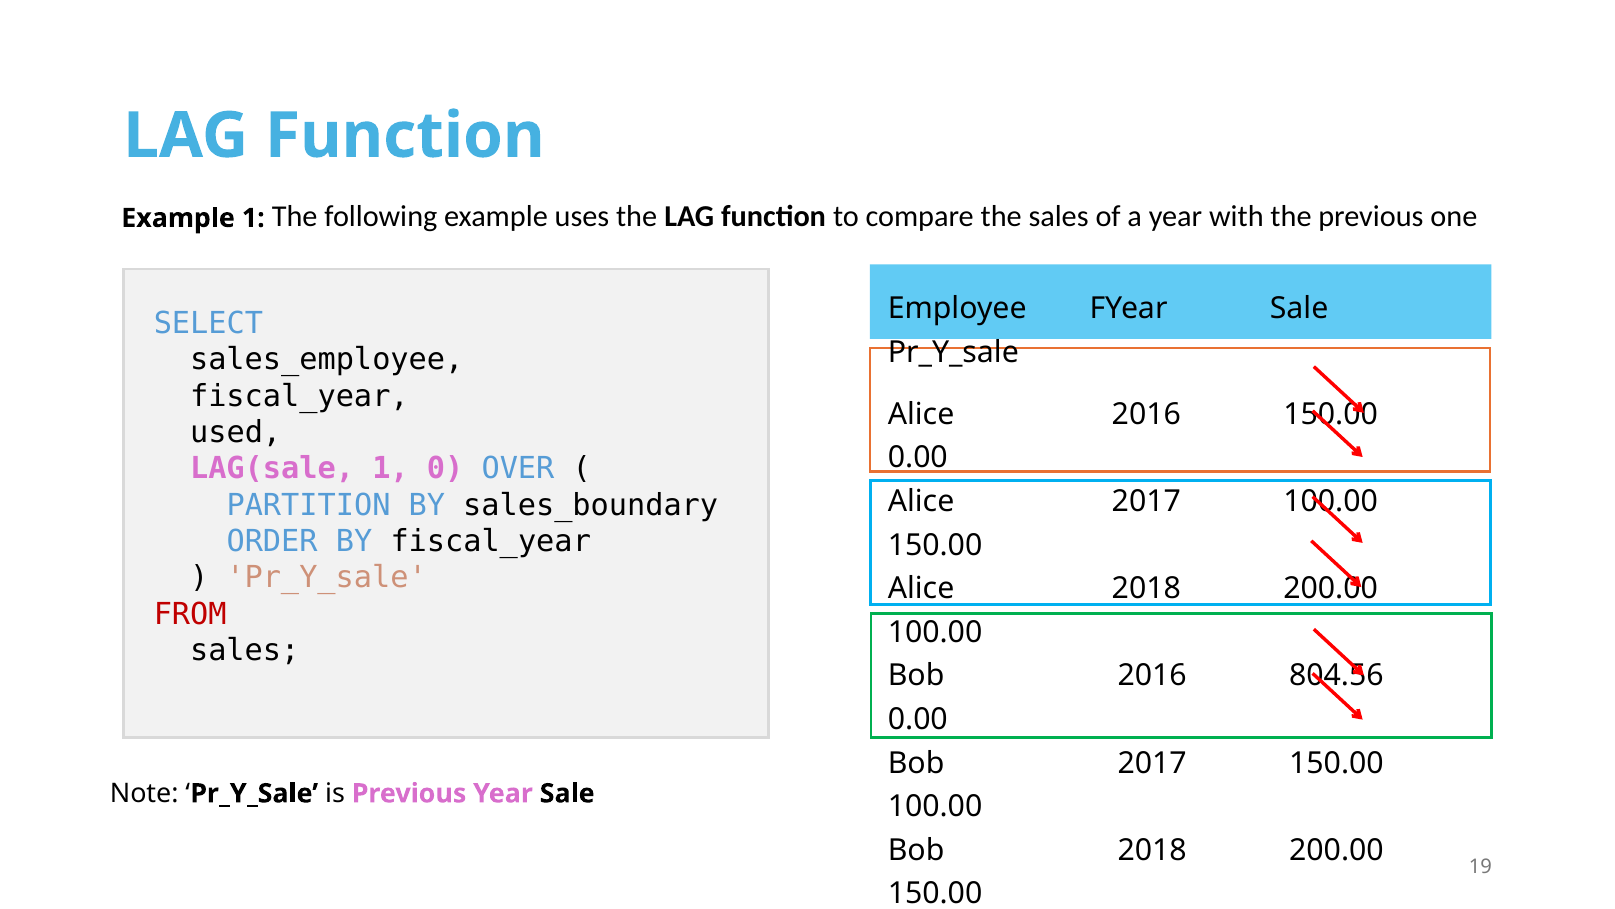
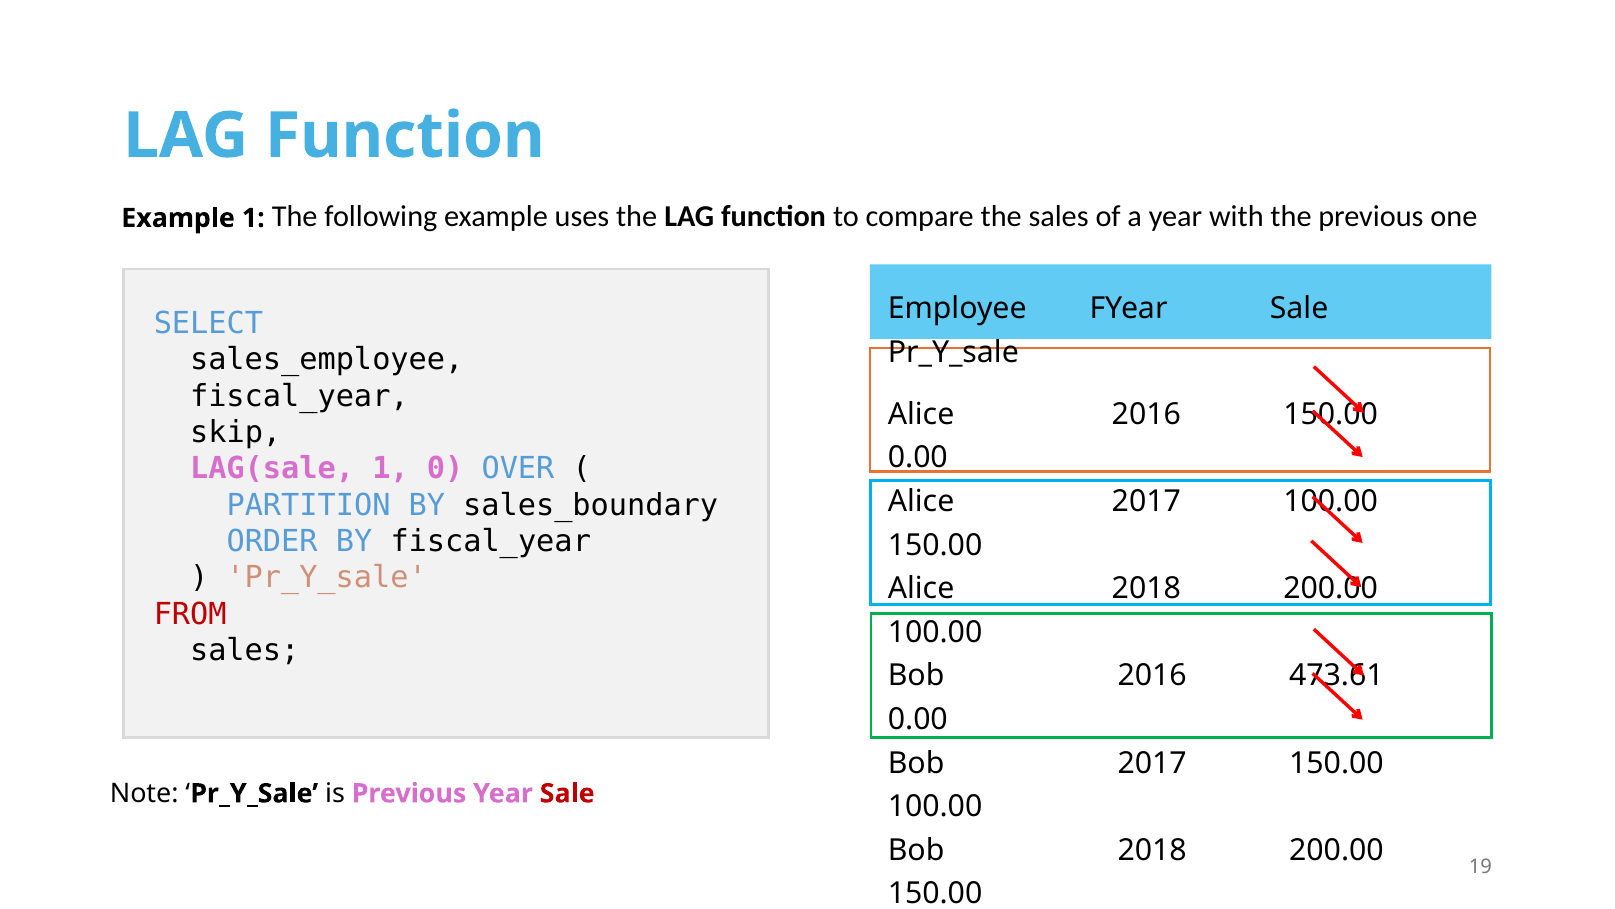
used: used -> skip (236, 432)
804.56: 804.56 -> 473.61 (1336, 676)
Sale colour: black -> red (567, 793)
